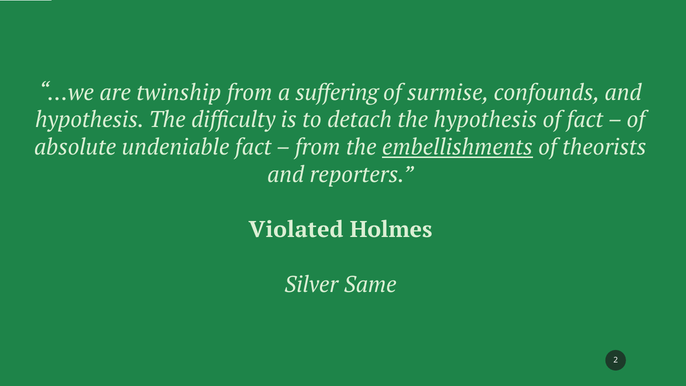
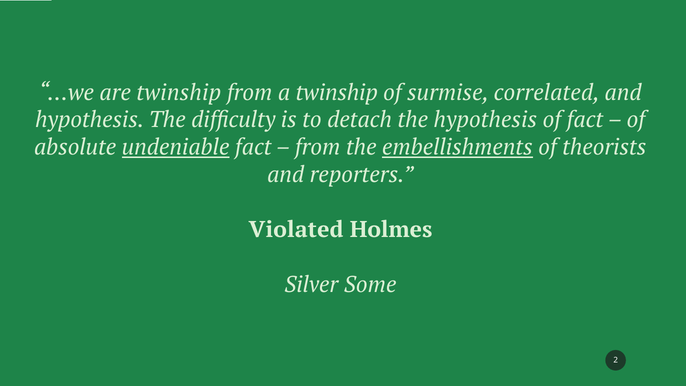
a suffering: suffering -> twinship (337, 92)
confounds: confounds -> correlated (547, 92)
undeniable underline: none -> present (176, 147)
Same: Same -> Some (370, 285)
